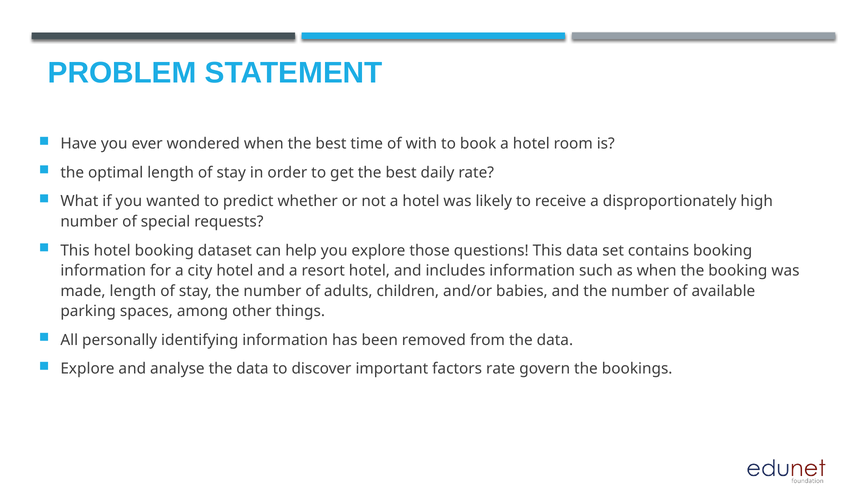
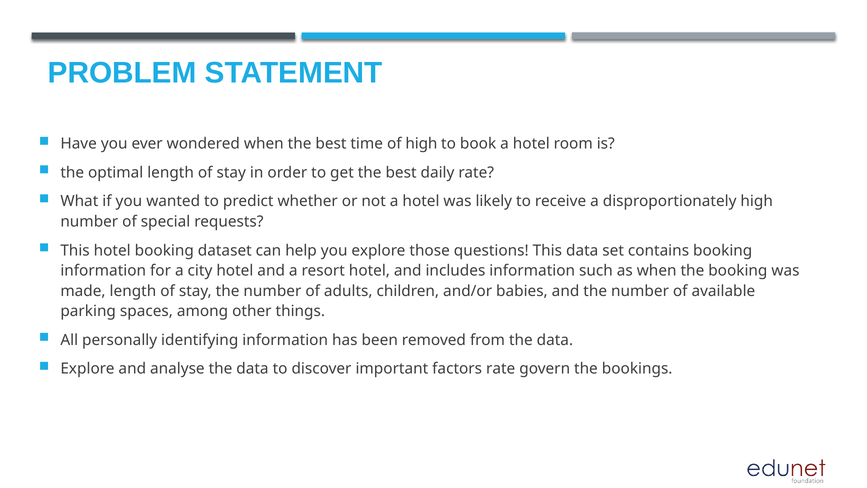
of with: with -> high (421, 144)
